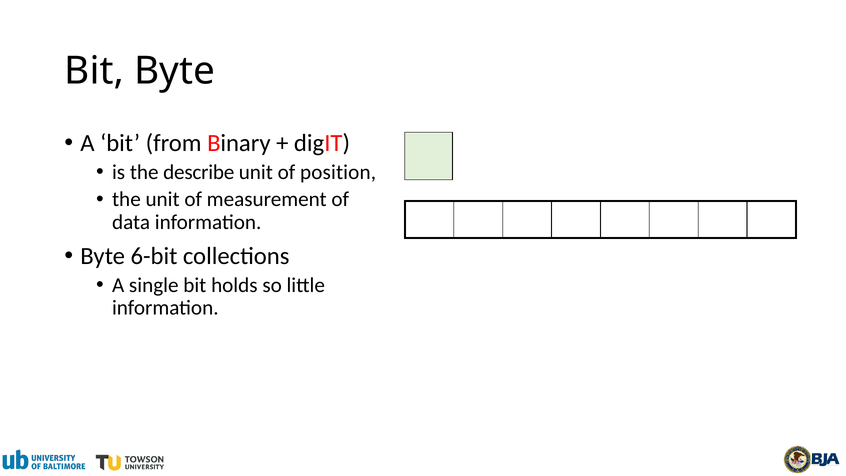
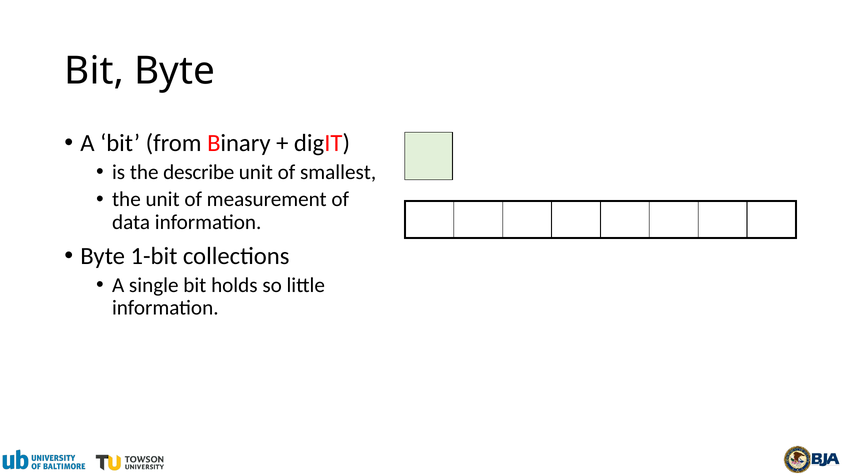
position: position -> smallest (338, 172)
6-bit: 6-bit -> 1-bit (154, 256)
